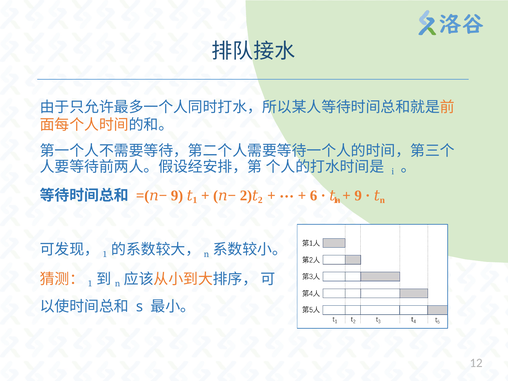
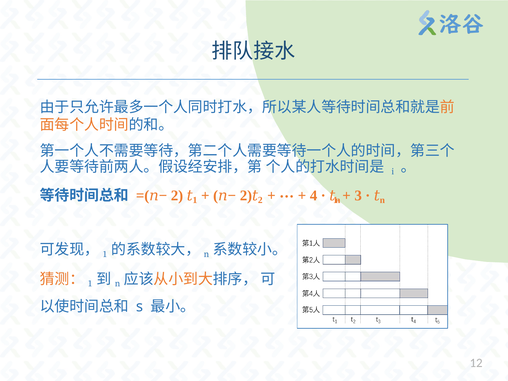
9: 9 -> 2 (177, 196)
6: 6 -> 4 (314, 196)
9: 9 -> 3 (358, 196)
